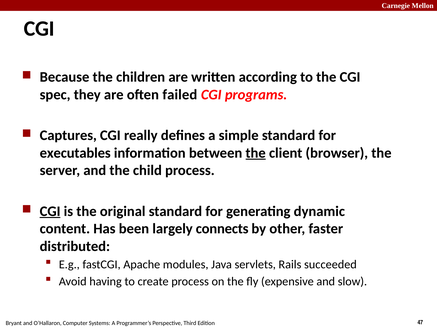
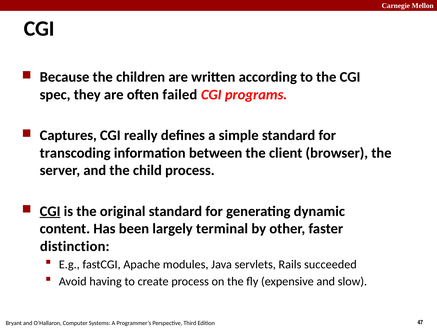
executables: executables -> transcoding (75, 153)
the underline: present -> none (256, 153)
connects: connects -> terminal (222, 229)
distributed: distributed -> distinction (75, 246)
